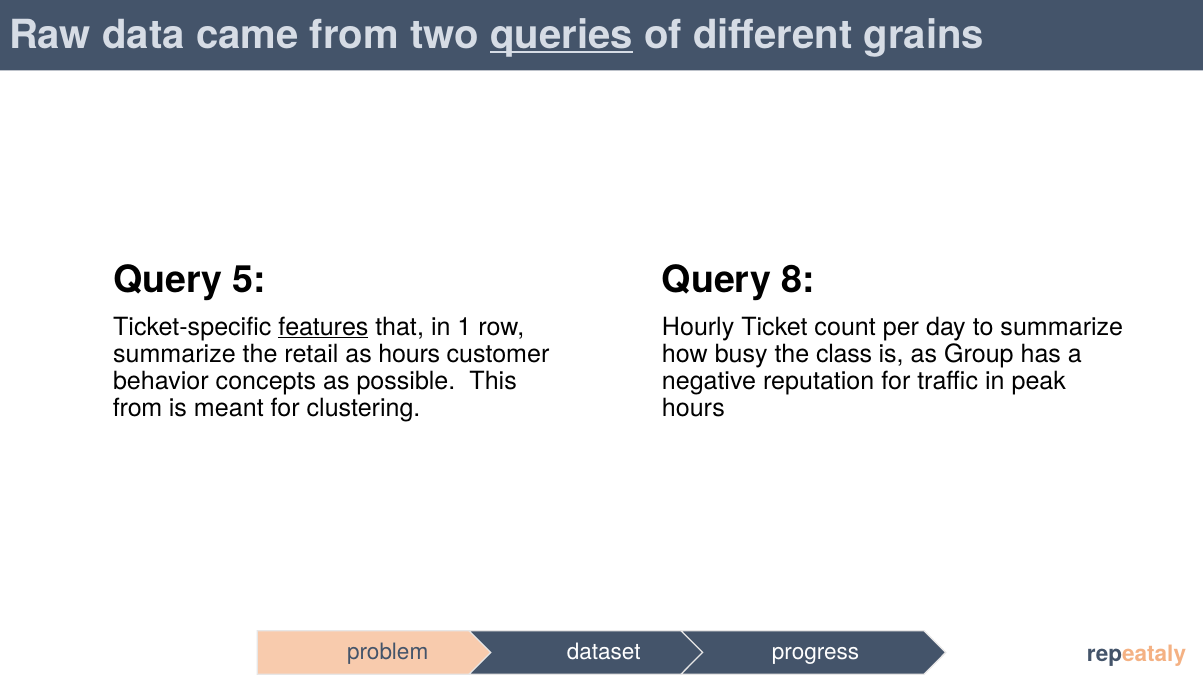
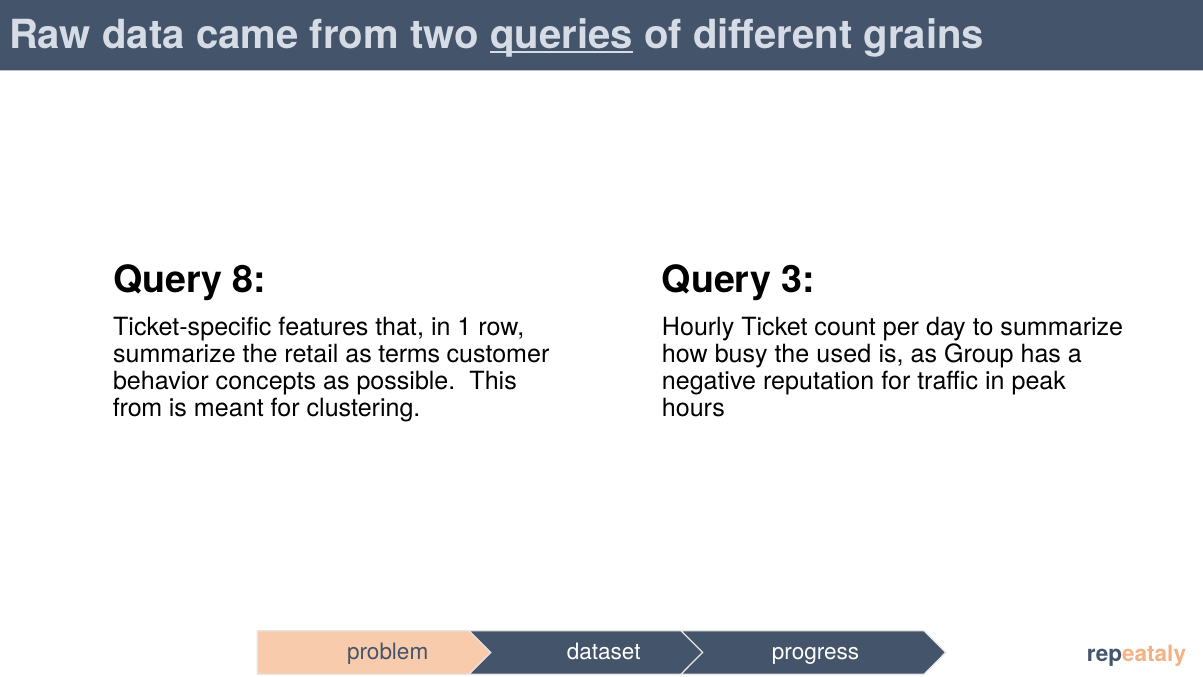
5: 5 -> 8 (250, 280)
8: 8 -> 3 (799, 280)
features underline: present -> none (323, 327)
as hours: hours -> terms (409, 354)
class: class -> used (844, 354)
